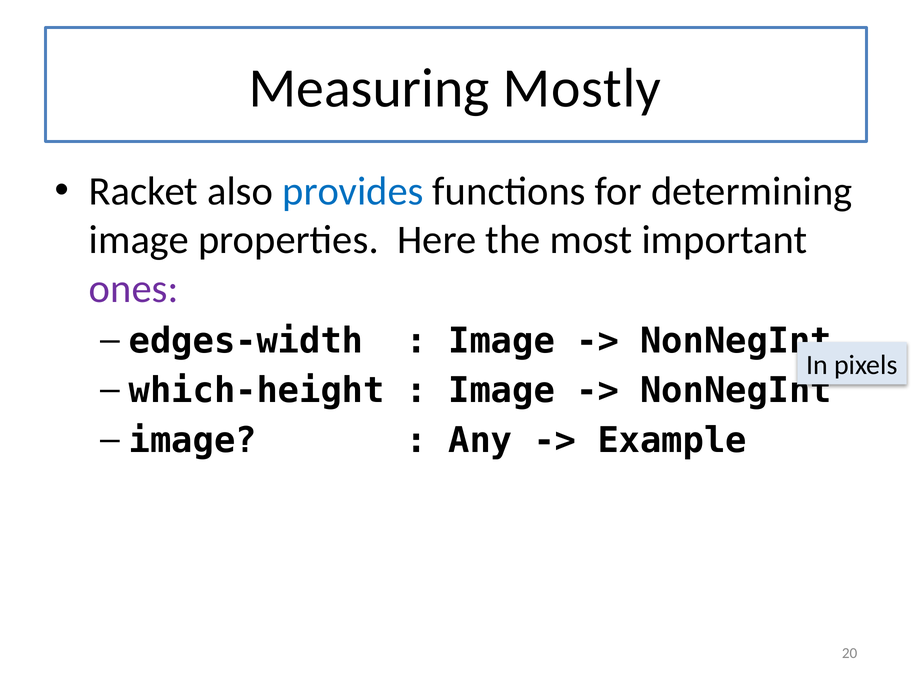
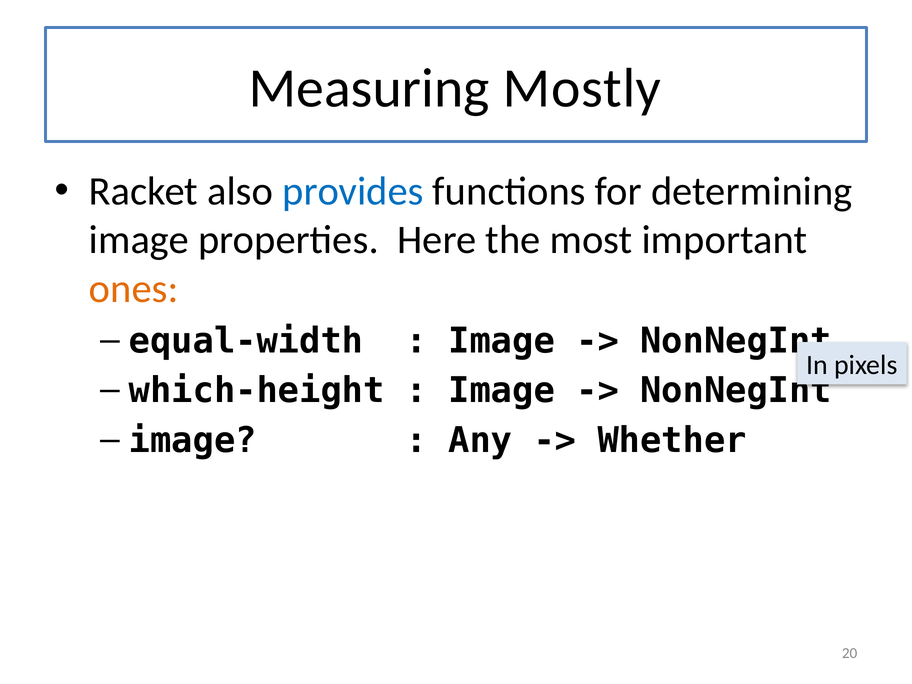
ones colour: purple -> orange (134, 289)
edges-width: edges-width -> equal-width (246, 341)
Example: Example -> Whether (672, 440)
